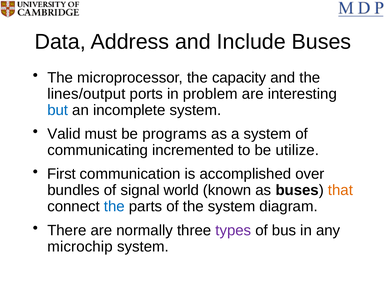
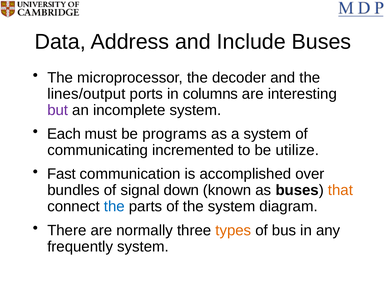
capacity: capacity -> decoder (239, 78)
problem: problem -> columns (210, 94)
but colour: blue -> purple (58, 110)
Valid: Valid -> Each (64, 134)
First: First -> Fast (62, 174)
world: world -> down (181, 190)
types colour: purple -> orange (233, 230)
microchip: microchip -> frequently (80, 246)
